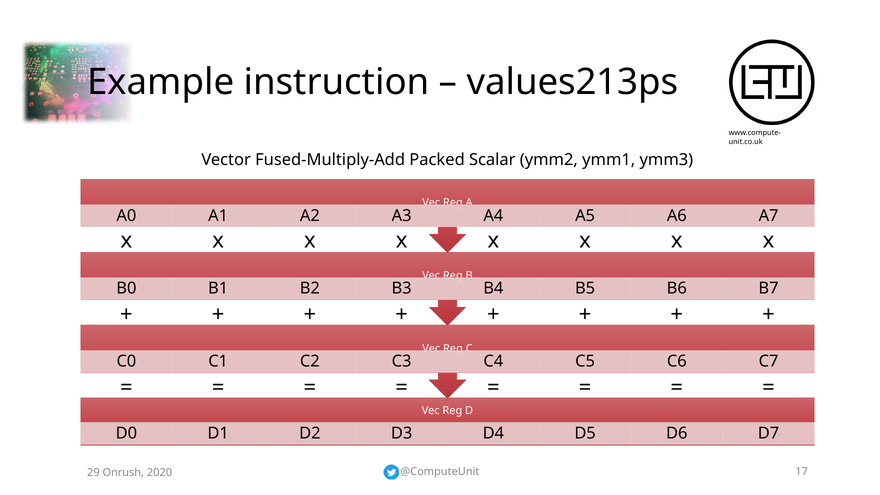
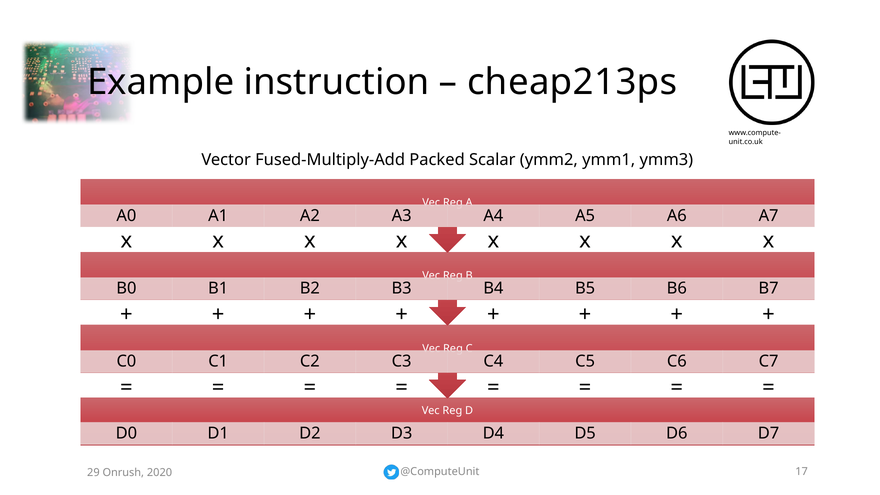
values213ps: values213ps -> cheap213ps (572, 82)
